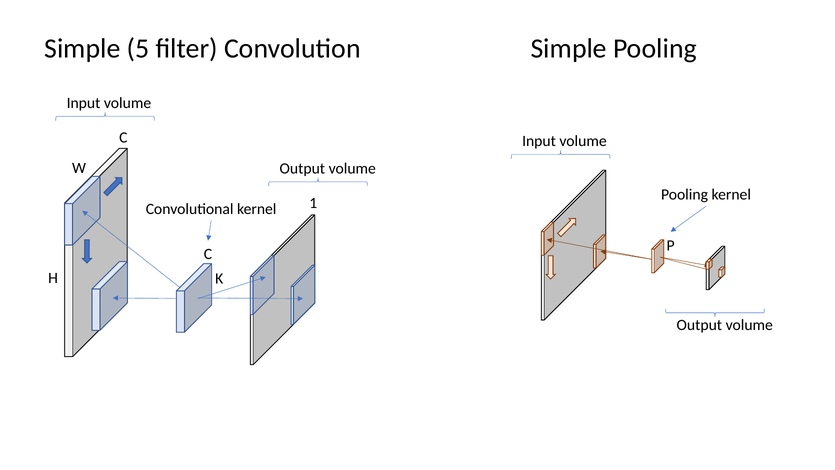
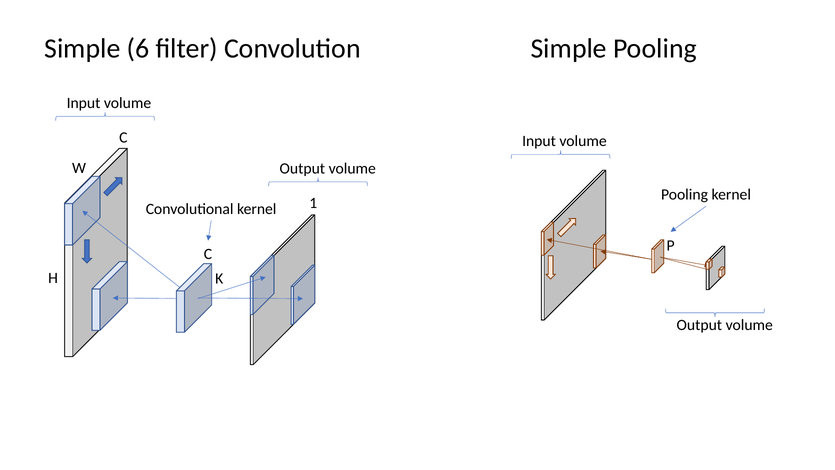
5: 5 -> 6 (138, 49)
